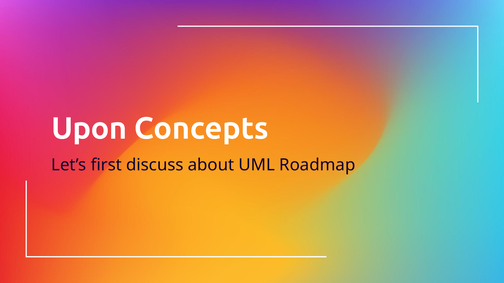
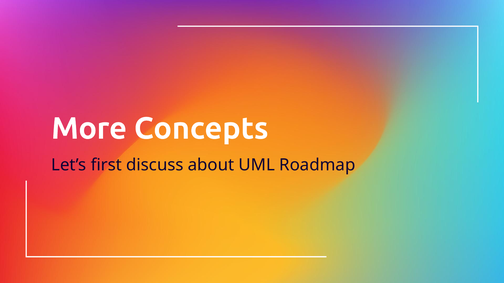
Upon: Upon -> More (89, 129)
